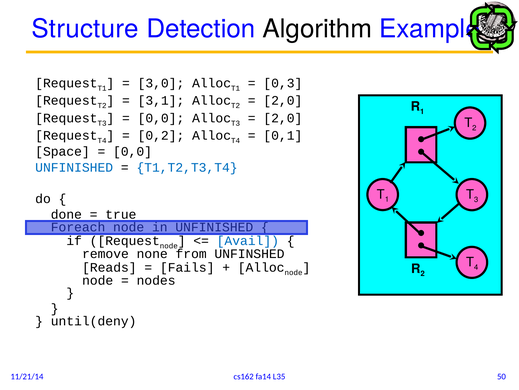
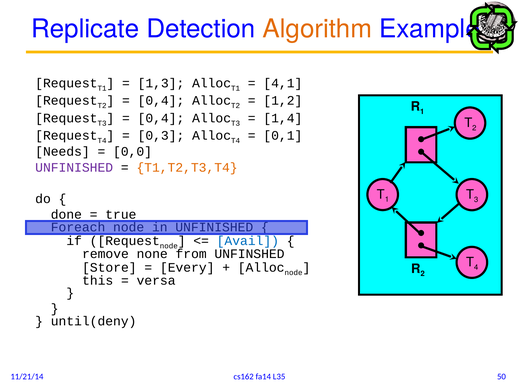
Structure: Structure -> Replicate (85, 29)
Algorithm colour: black -> orange (317, 29)
3,0: 3,0 -> 1,3 (161, 83)
0,3: 0,3 -> 4,1 (283, 83)
3,1: 3,1 -> 0,4 (161, 100)
2,0: 2,0 -> 1,2 (283, 100)
0,0: 0,0 -> 0,4 (161, 118)
2,0: 2,0 -> 1,4 (283, 118)
0,2: 0,2 -> 0,3 (161, 135)
Space: Space -> Needs (62, 151)
UNFINISHED colour: blue -> purple (74, 167)
T1,T2,T3,T4 colour: blue -> orange (187, 167)
Reads: Reads -> Store (109, 267)
Fails: Fails -> Every (187, 267)
node: node -> this (98, 280)
nodes: nodes -> versa (156, 280)
